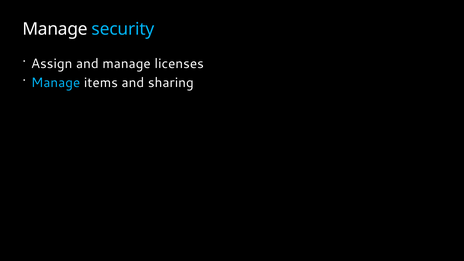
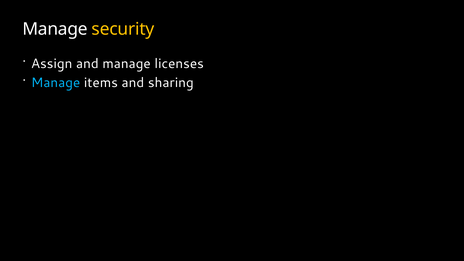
security colour: light blue -> yellow (123, 29)
